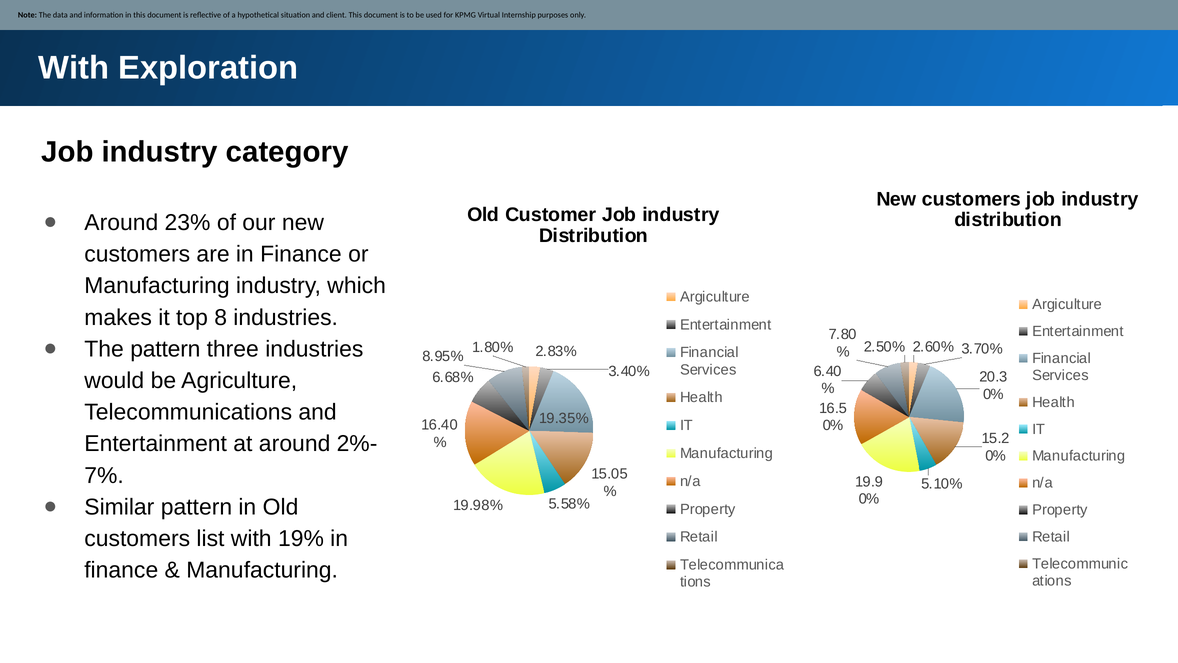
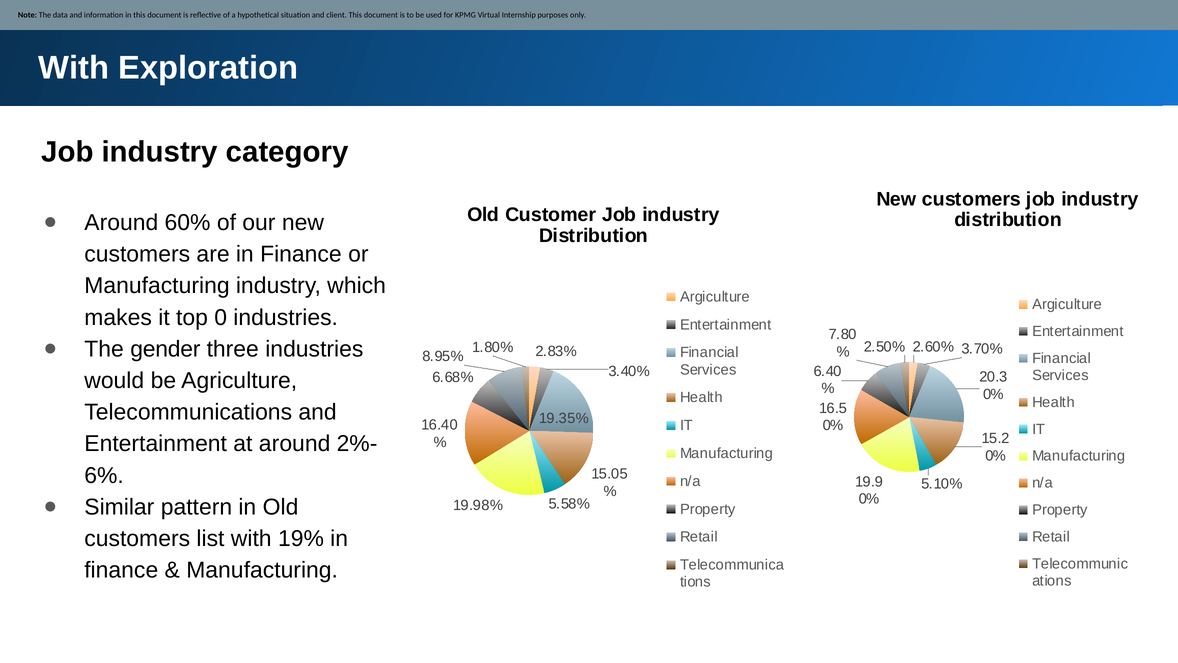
23%: 23% -> 60% (187, 223)
8: 8 -> 0 (221, 317)
The pattern: pattern -> gender (165, 349)
7%: 7% -> 6% (104, 475)
